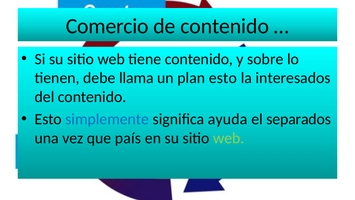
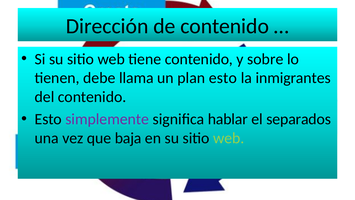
Comercio: Comercio -> Dirección (107, 26)
interesados: interesados -> inmigrantes (293, 78)
simplemente colour: blue -> purple (107, 119)
ayuda: ayuda -> hablar (228, 119)
país: país -> baja (128, 138)
